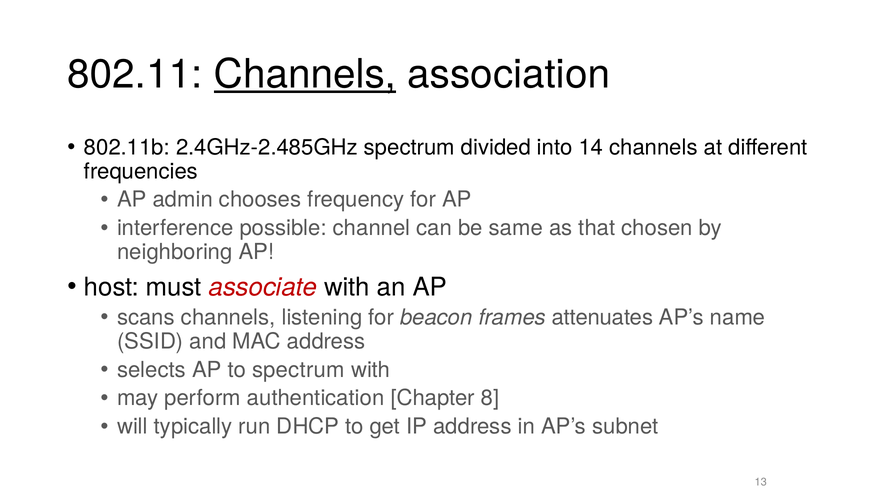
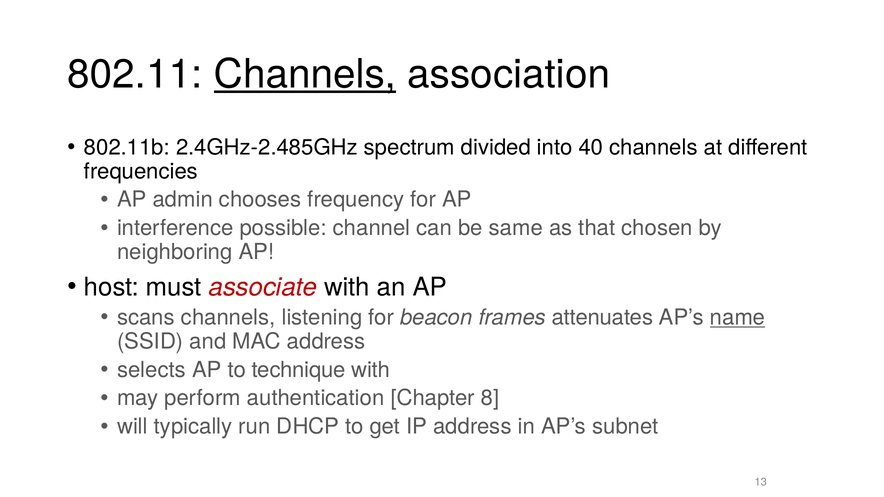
14: 14 -> 40 (591, 147)
name underline: none -> present (738, 318)
to spectrum: spectrum -> technique (299, 370)
